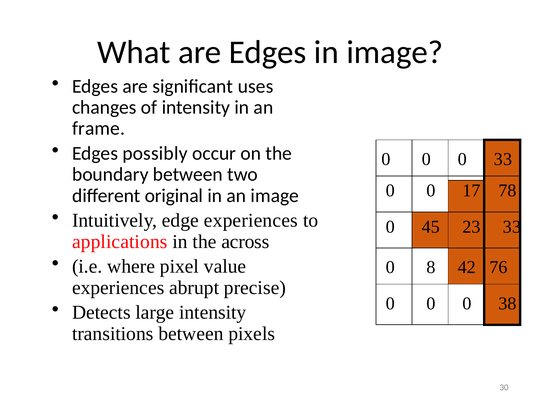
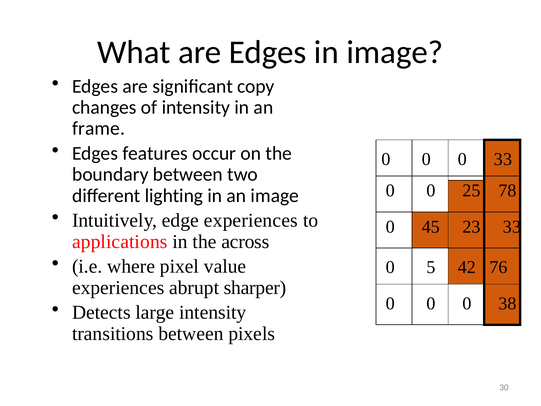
uses: uses -> copy (256, 86)
possibly: possibly -> features (155, 153)
17: 17 -> 25 (471, 191)
original: original -> lighting (174, 196)
8: 8 -> 5 (431, 267)
precise: precise -> sharper (255, 287)
